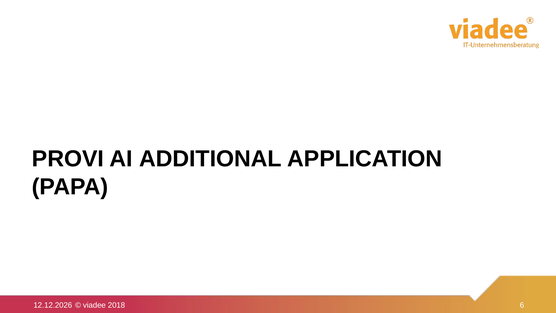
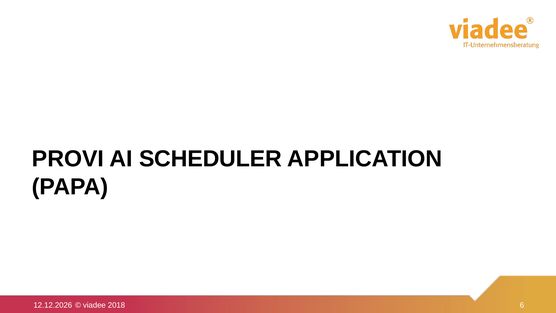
ADDITIONAL: ADDITIONAL -> SCHEDULER (210, 159)
